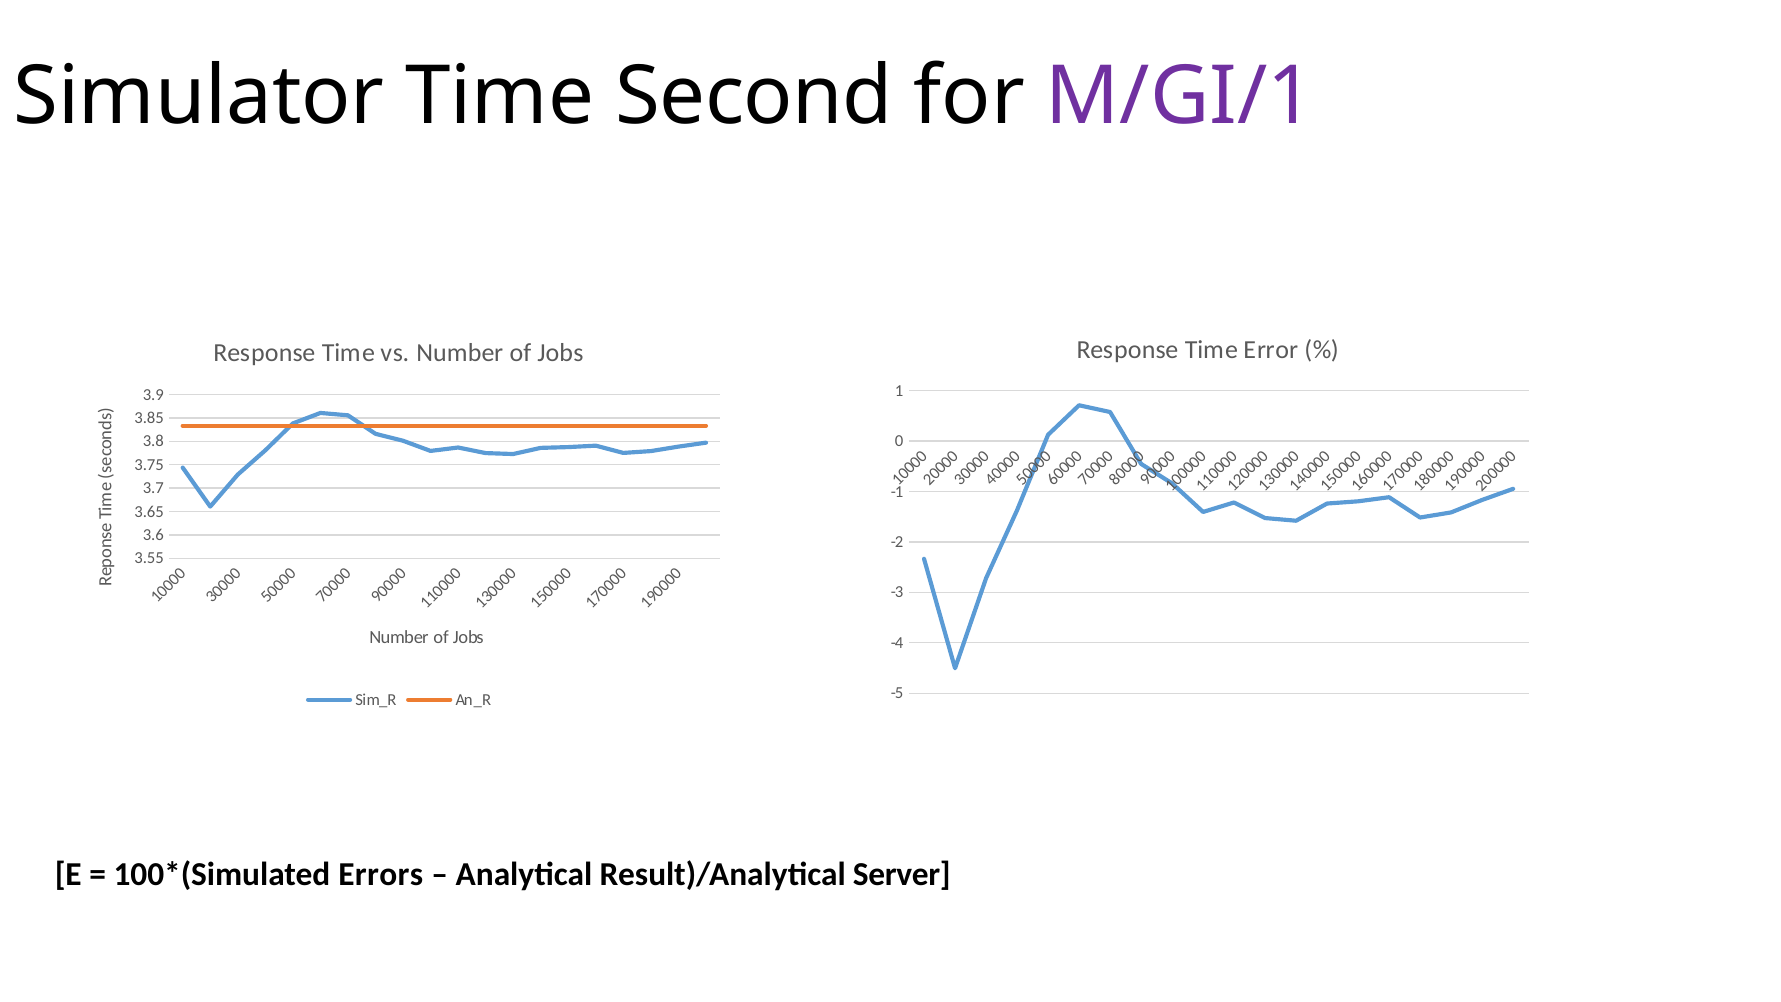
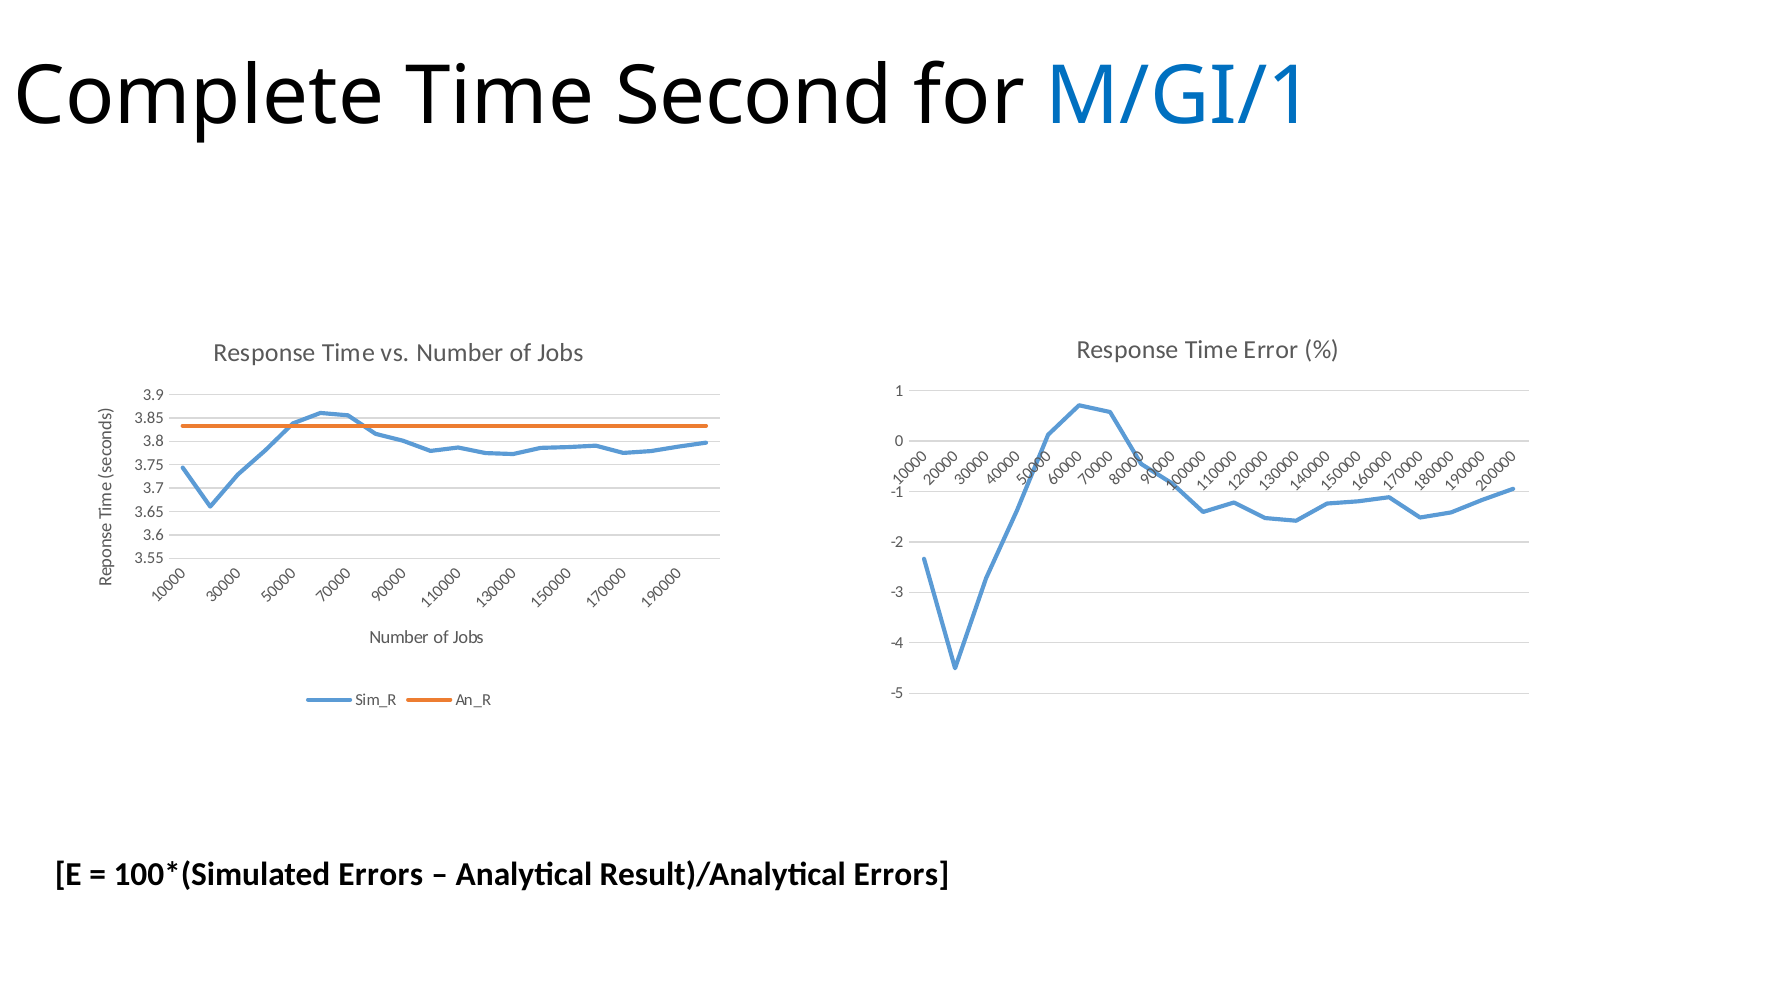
Simulator: Simulator -> Complete (199, 96)
M/GI/1 colour: purple -> blue (1180, 96)
Result)/Analytical Server: Server -> Errors (901, 875)
